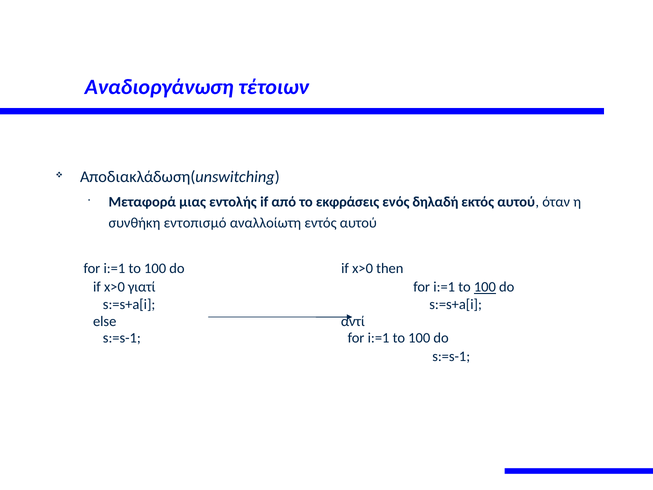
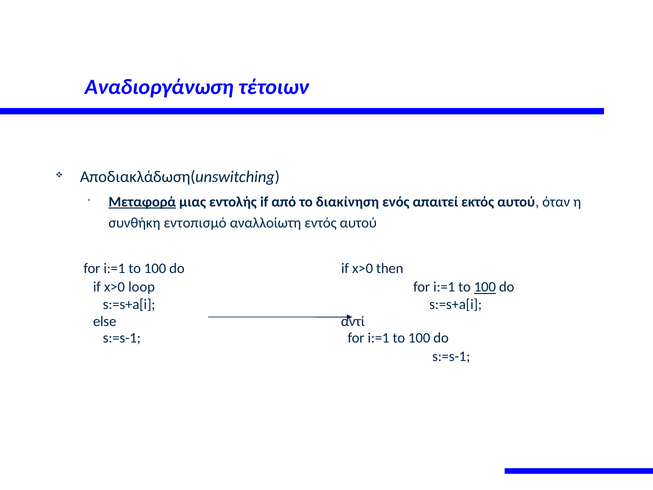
Μεταφορά underline: none -> present (142, 202)
εκφράσεις: εκφράσεις -> διακίνηση (347, 202)
δηλαδή: δηλαδή -> απαιτεί (435, 202)
γιατί: γιατί -> loop (142, 287)
